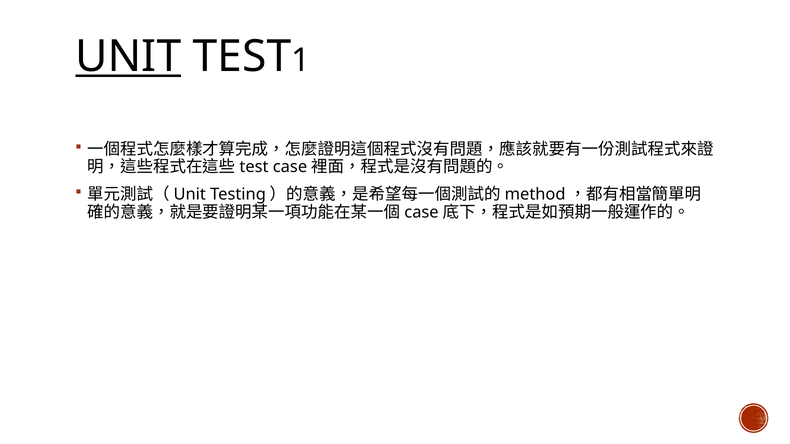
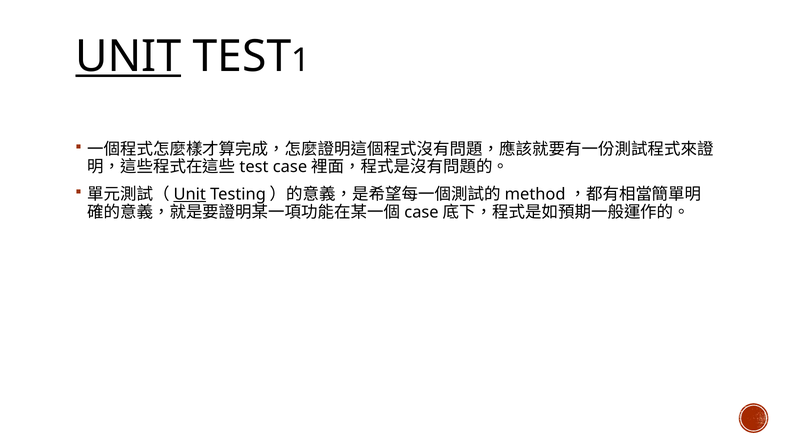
Unit underline: none -> present (190, 195)
